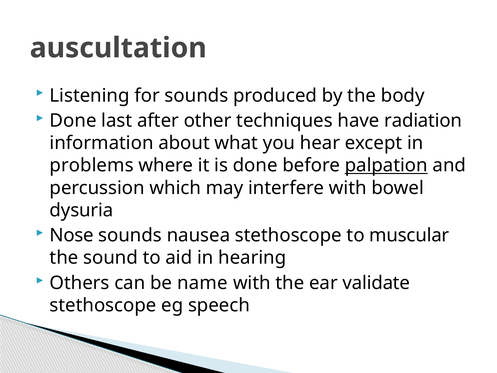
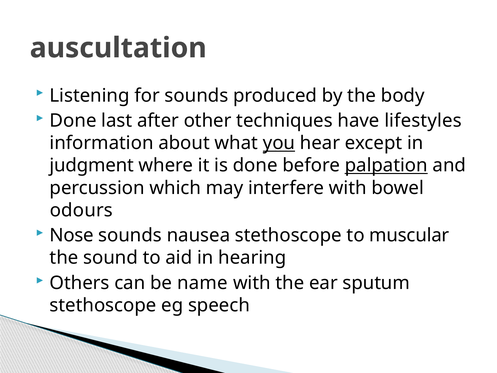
radiation: radiation -> lifestyles (423, 121)
you underline: none -> present (279, 143)
problems: problems -> judgment (92, 165)
dysuria: dysuria -> odours (81, 210)
validate: validate -> sputum (376, 283)
